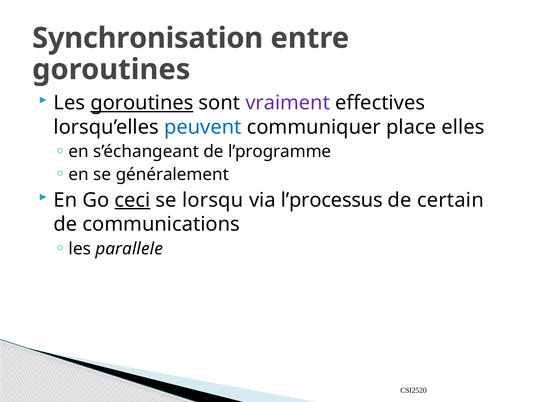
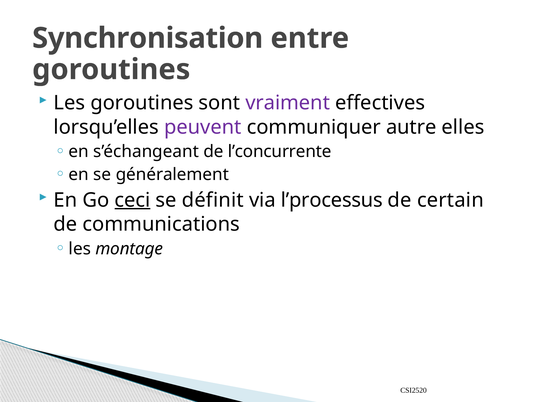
goroutines underline: present -> none (142, 103)
peuvent colour: blue -> purple (203, 127)
place: place -> autre (411, 127)
l’programme: l’programme -> l’concurrente (280, 152)
lorsqu: lorsqu -> définit (213, 200)
parallele: parallele -> montage (129, 249)
